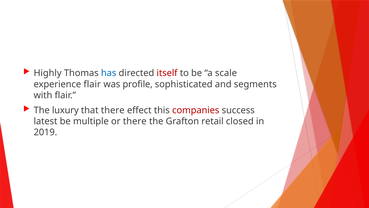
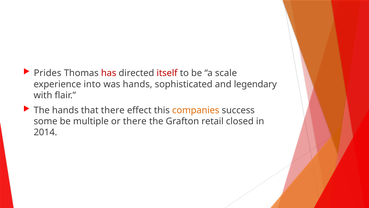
Highly: Highly -> Prides (48, 73)
has colour: blue -> red (109, 73)
experience flair: flair -> into (92, 84)
was profile: profile -> hands (138, 84)
segments: segments -> legendary (255, 84)
The luxury: luxury -> hands (65, 110)
companies colour: red -> orange (196, 110)
latest: latest -> some (46, 121)
2019: 2019 -> 2014 (45, 132)
